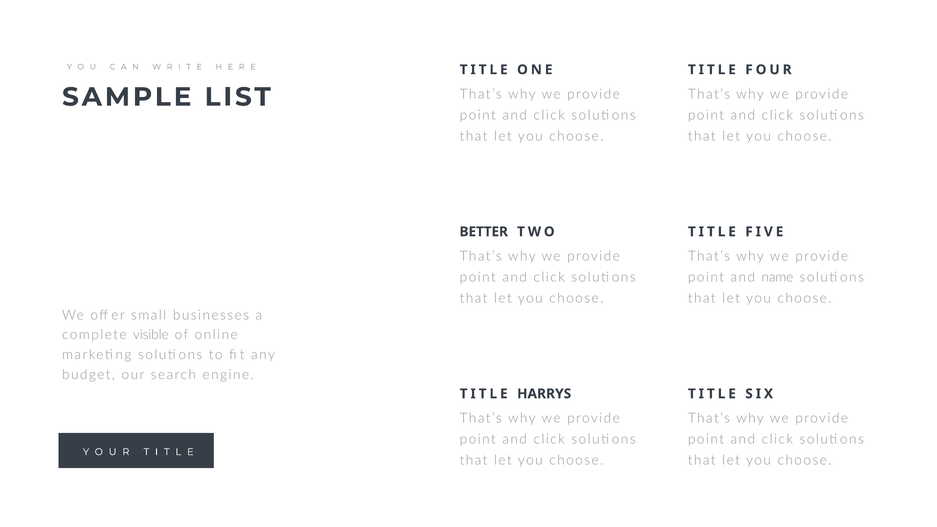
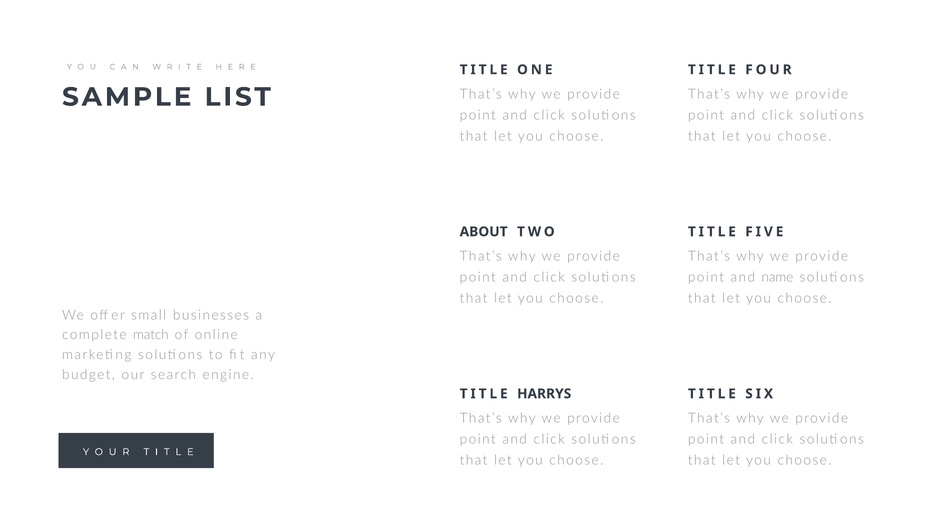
BETTER: BETTER -> ABOUT (484, 232)
visible: visible -> match (151, 335)
